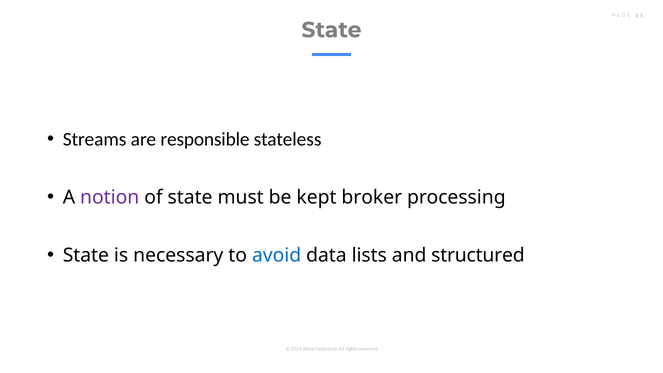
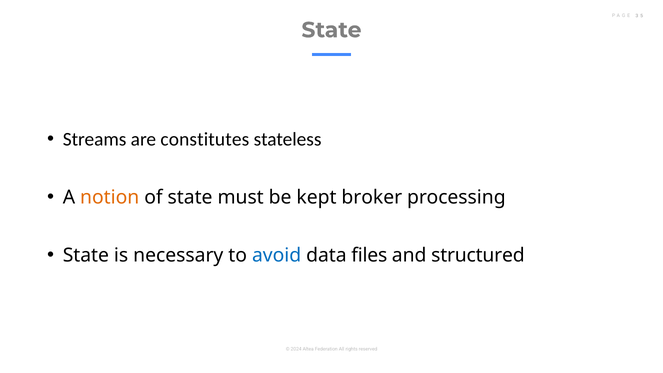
responsible: responsible -> constitutes (205, 139)
notion colour: purple -> orange (110, 197)
lists: lists -> files (369, 255)
